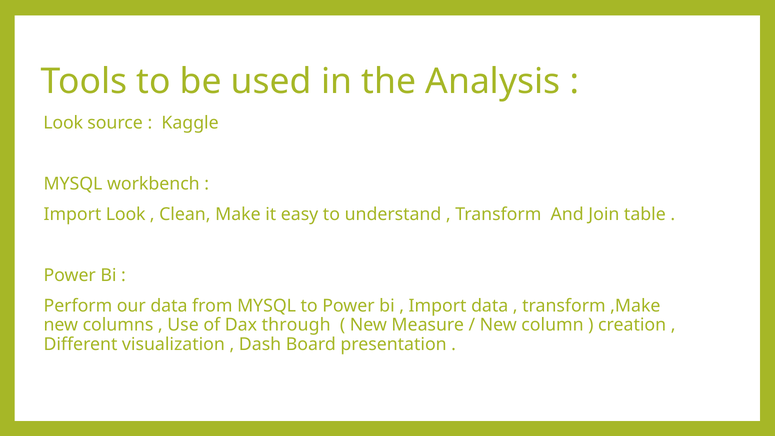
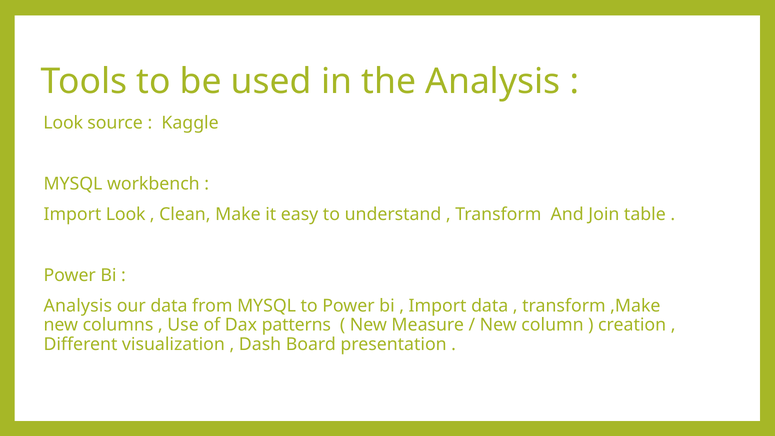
Perform: Perform -> Analysis (78, 306)
through: through -> patterns (296, 325)
